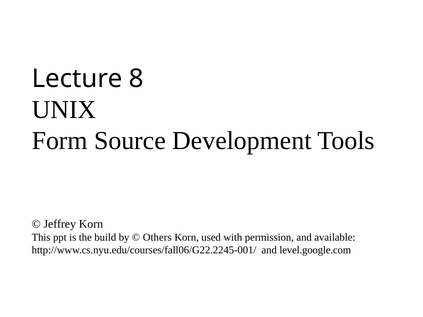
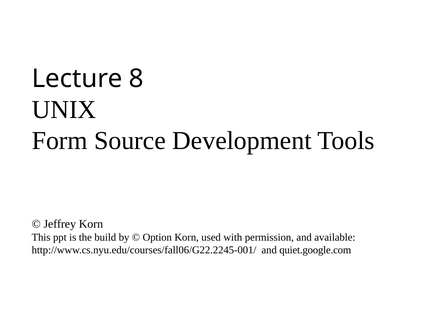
Others: Others -> Option (157, 238)
level.google.com: level.google.com -> quiet.google.com (315, 250)
